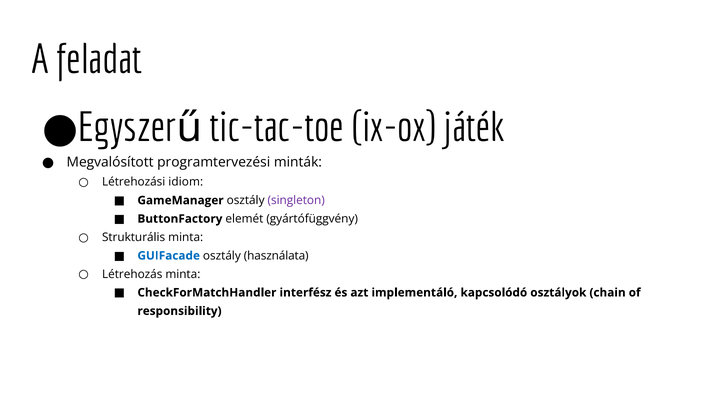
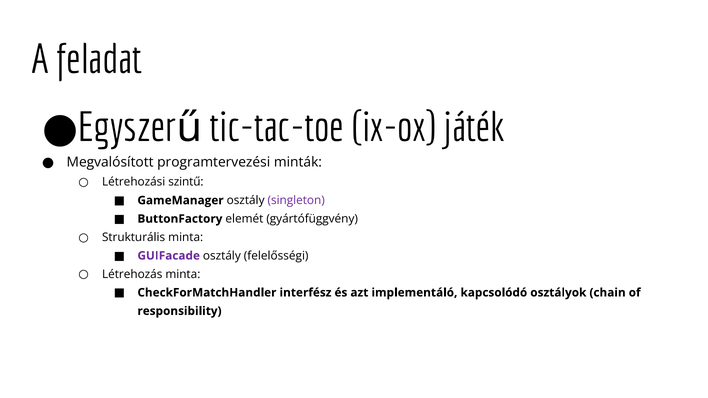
idiom: idiom -> szintű (186, 182)
GUIFacade colour: blue -> purple (169, 256)
használata: használata -> felelősségi (276, 256)
